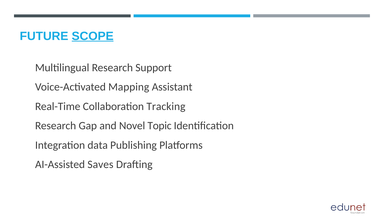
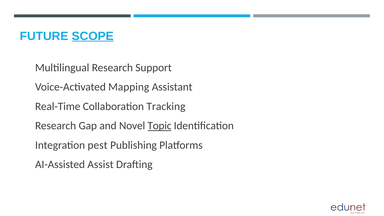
Topic underline: none -> present (160, 126)
data: data -> pest (98, 145)
Saves: Saves -> Assist (100, 165)
